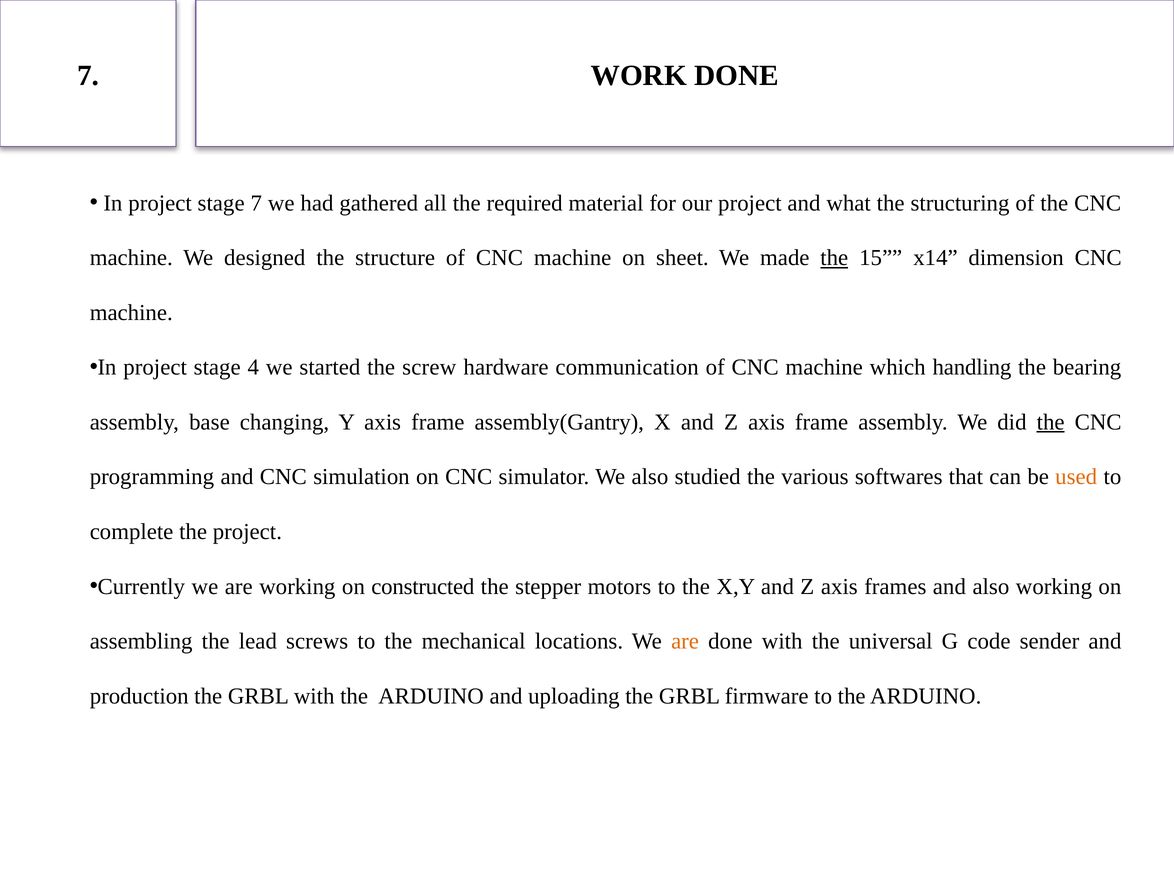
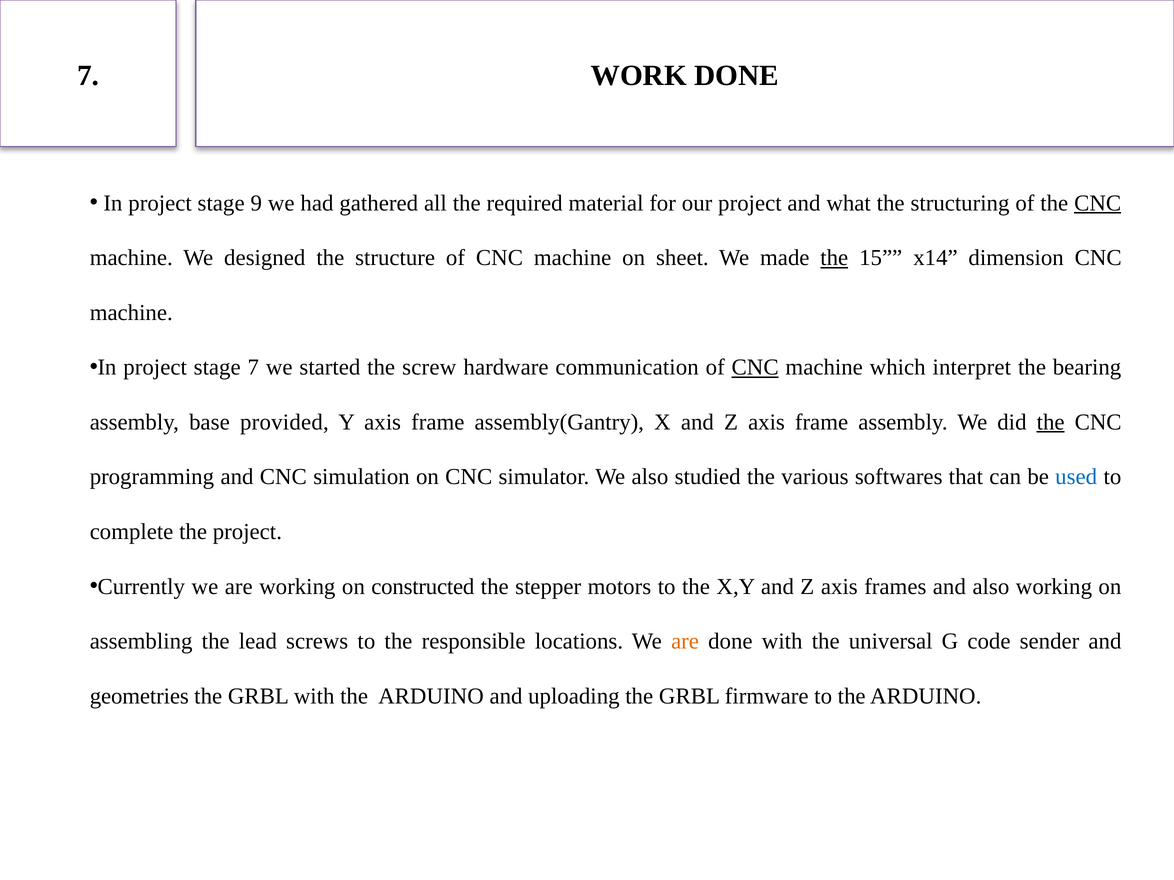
stage 7: 7 -> 9 (256, 203)
CNC underline: none -> present (1098, 203)
stage 4: 4 -> 7 (253, 368)
CNC underline: none -> present (755, 368)
handling: handling -> interpret (972, 368)
changing: changing -> provided (284, 422)
used colour: orange -> blue (1076, 477)
mechanical: mechanical -> responsible (474, 642)
production: production -> geometries (139, 696)
